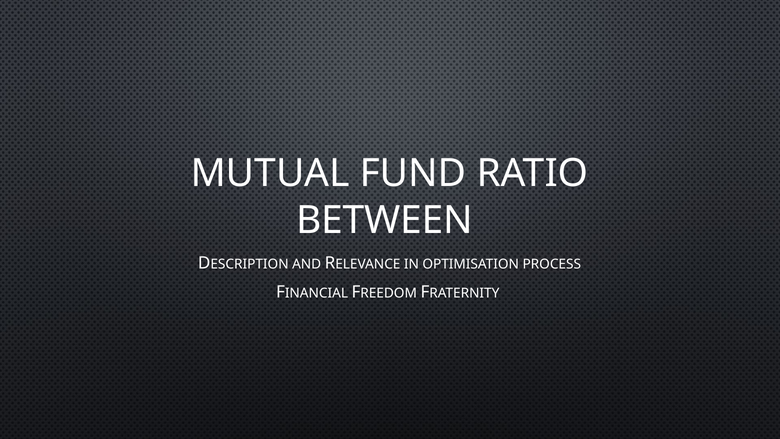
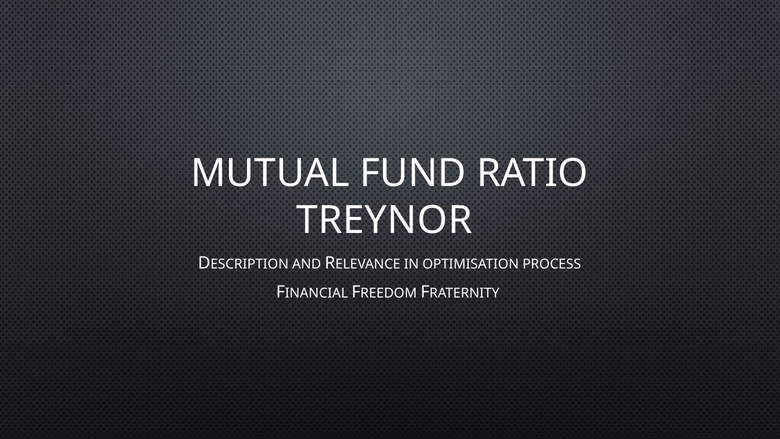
BETWEEN: BETWEEN -> TREYNOR (384, 220)
